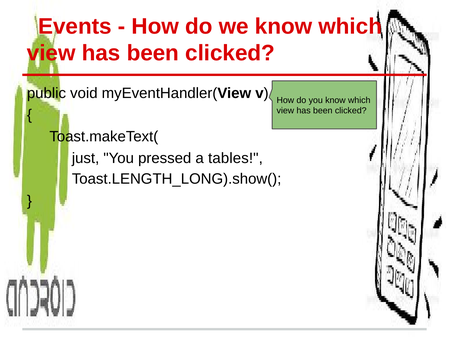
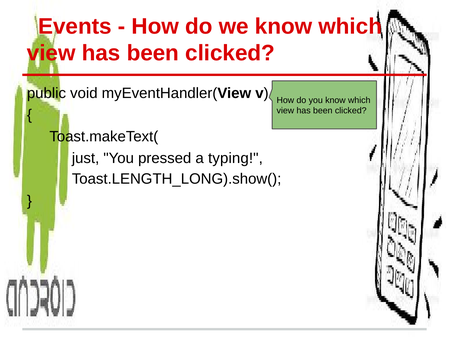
tables: tables -> typing (235, 158)
